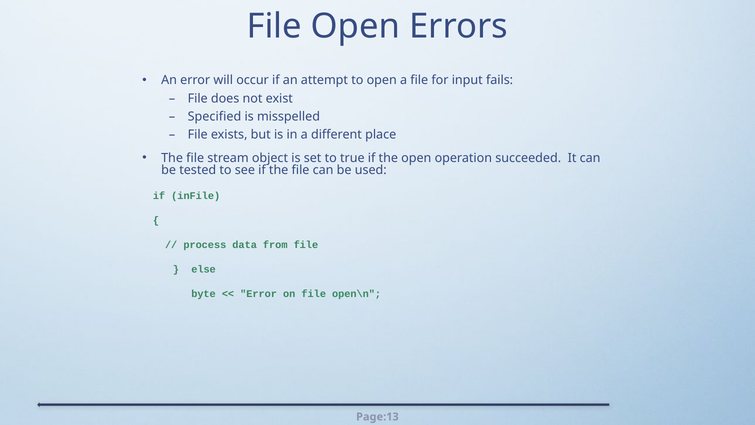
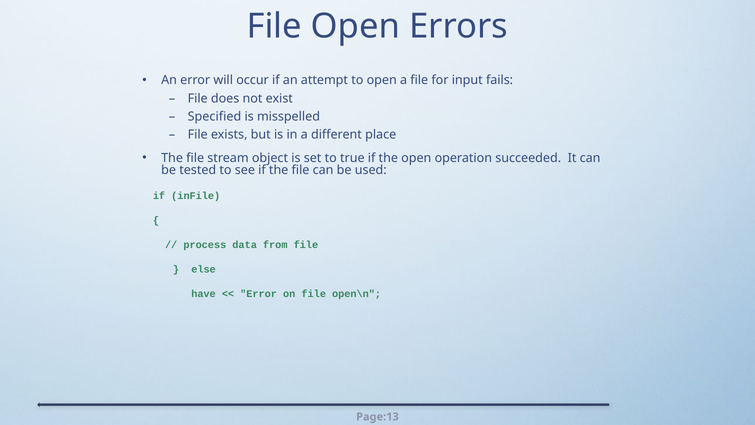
byte: byte -> have (204, 294)
